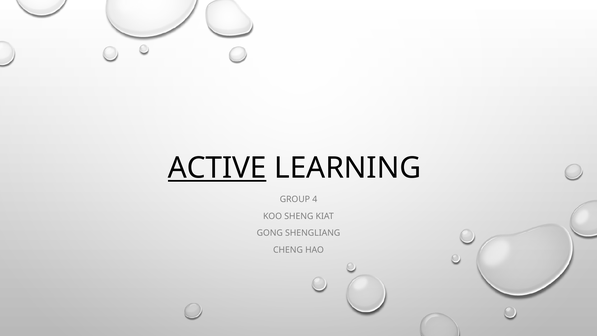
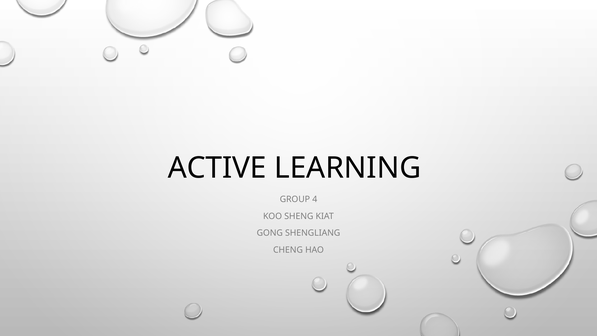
ACTIVE underline: present -> none (217, 168)
